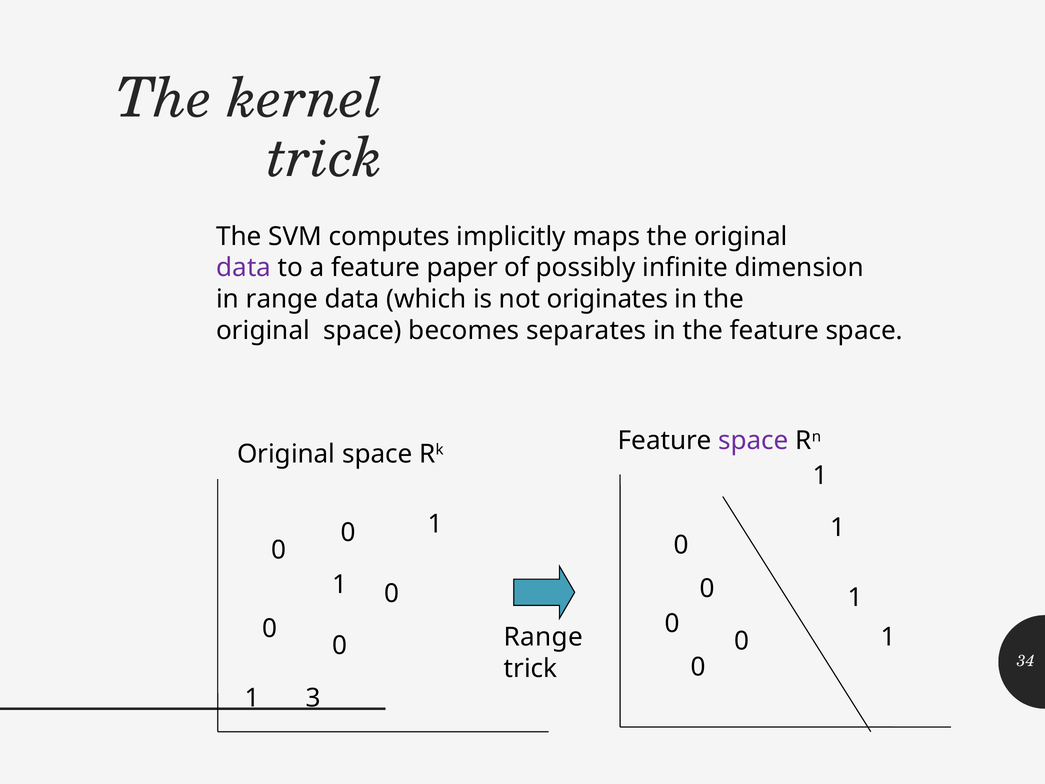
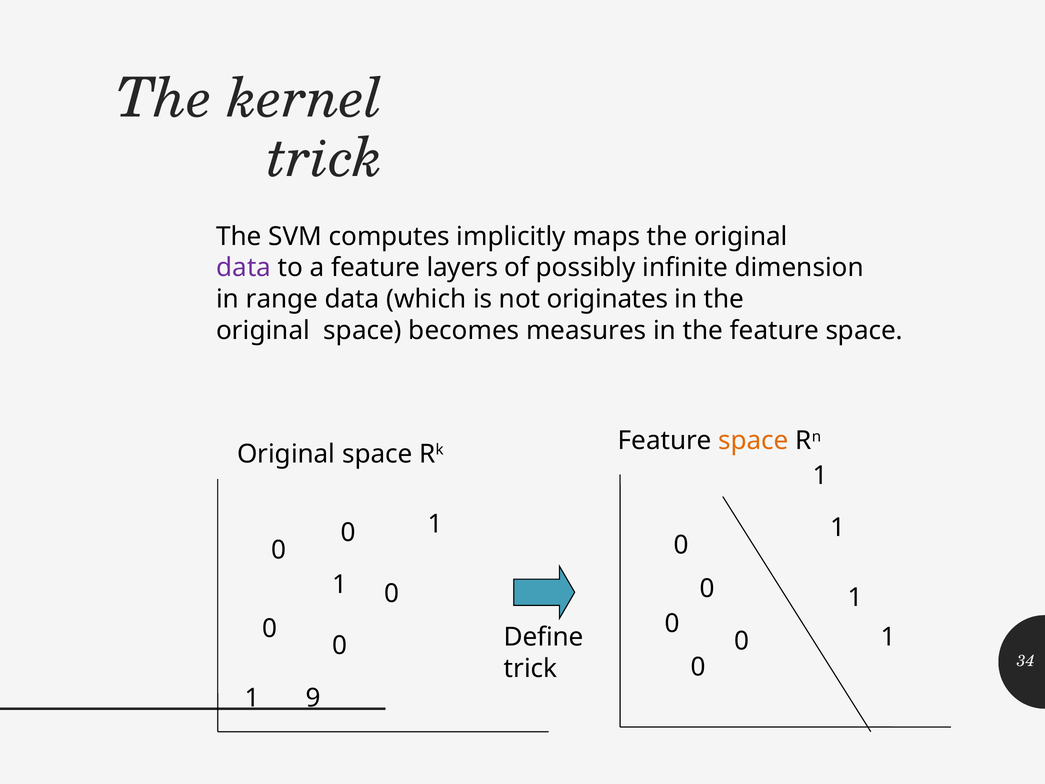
paper: paper -> layers (462, 268)
separates: separates -> measures (586, 330)
space colour: purple -> orange (753, 441)
Range: Range -> Define (544, 637)
3: 3 -> 9 (313, 698)
